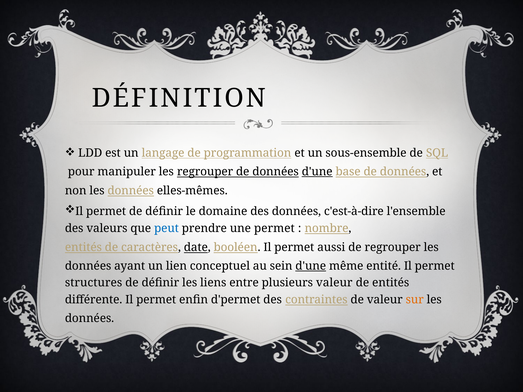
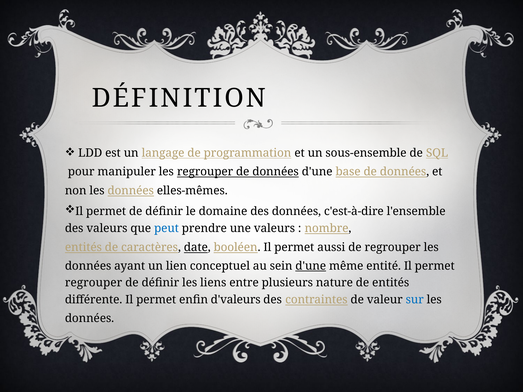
d'une underline: present -> none (317, 172)
une permet: permet -> valeurs (274, 229)
structures: structures -> regrouper (94, 283)
plusieurs valeur: valeur -> nature (334, 283)
d'permet: d'permet -> d'valeurs (236, 300)
sur colour: orange -> blue (415, 300)
